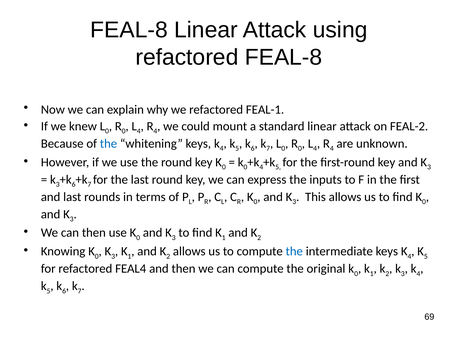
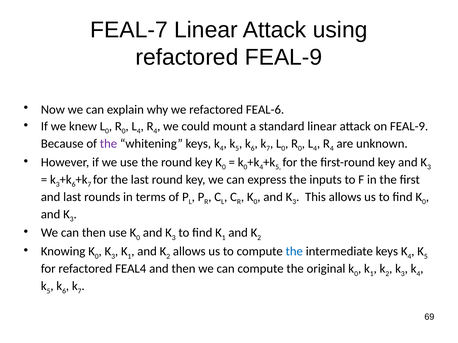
FEAL-8: FEAL-8 -> FEAL-7 (129, 30)
refactored FEAL-8: FEAL-8 -> FEAL-9 (284, 57)
FEAL-1: FEAL-1 -> FEAL-6 (265, 110)
on FEAL-2: FEAL-2 -> FEAL-9 (409, 126)
the colour: blue -> purple (108, 144)
